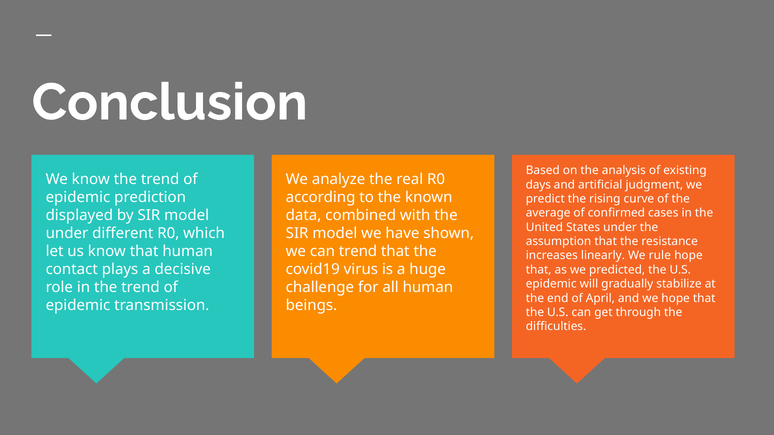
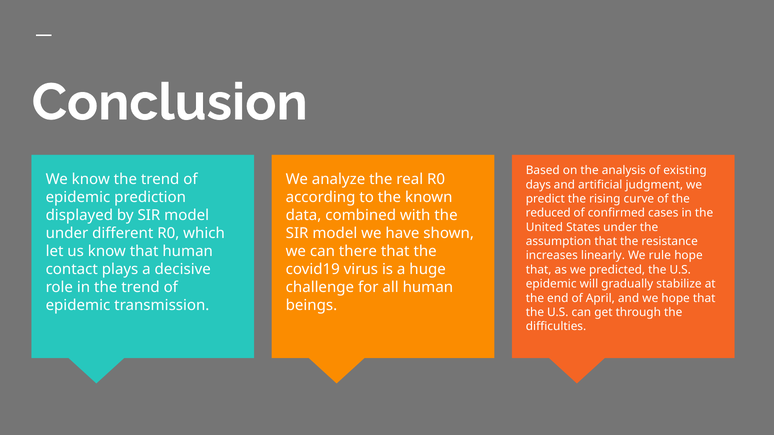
average: average -> reduced (548, 213)
can trend: trend -> there (358, 252)
